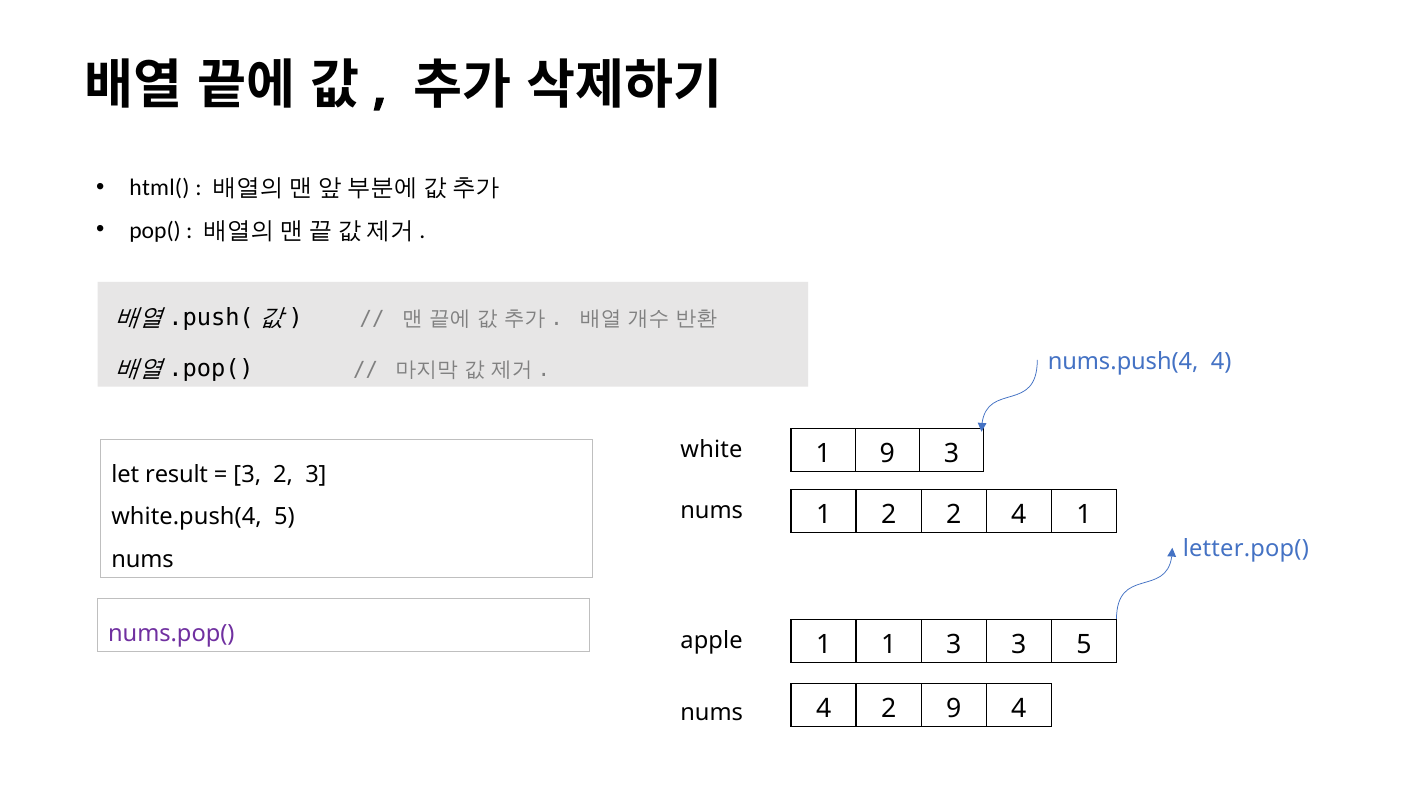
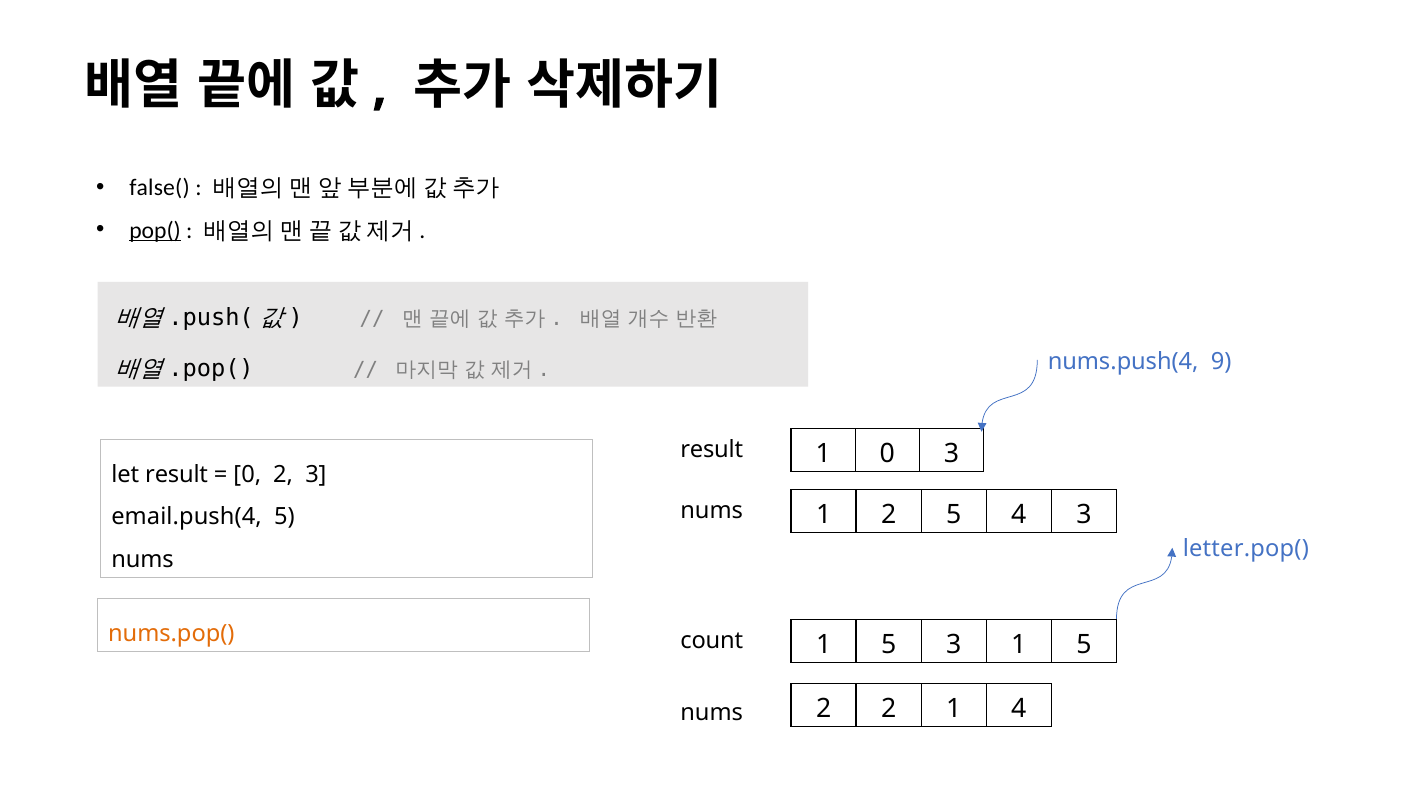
html(: html( -> false( (159, 187)
pop( underline: none -> present (155, 230)
nums.push(4 4: 4 -> 9 (1221, 362)
white: white -> result (712, 450)
1 9: 9 -> 0 (887, 453)
3: 3 -> 0 (247, 474)
2 2: 2 -> 5 (954, 514)
1: 1 -> 3 (1084, 514)
white.push(4: white.push(4 -> email.push(4 (187, 517)
nums.pop( colour: purple -> orange (171, 633)
apple: apple -> count (712, 640)
1: 1 -> 5 (889, 644)
3 3: 3 -> 1 (1019, 644)
nums 4: 4 -> 2 (824, 708)
2 9: 9 -> 1 (954, 708)
